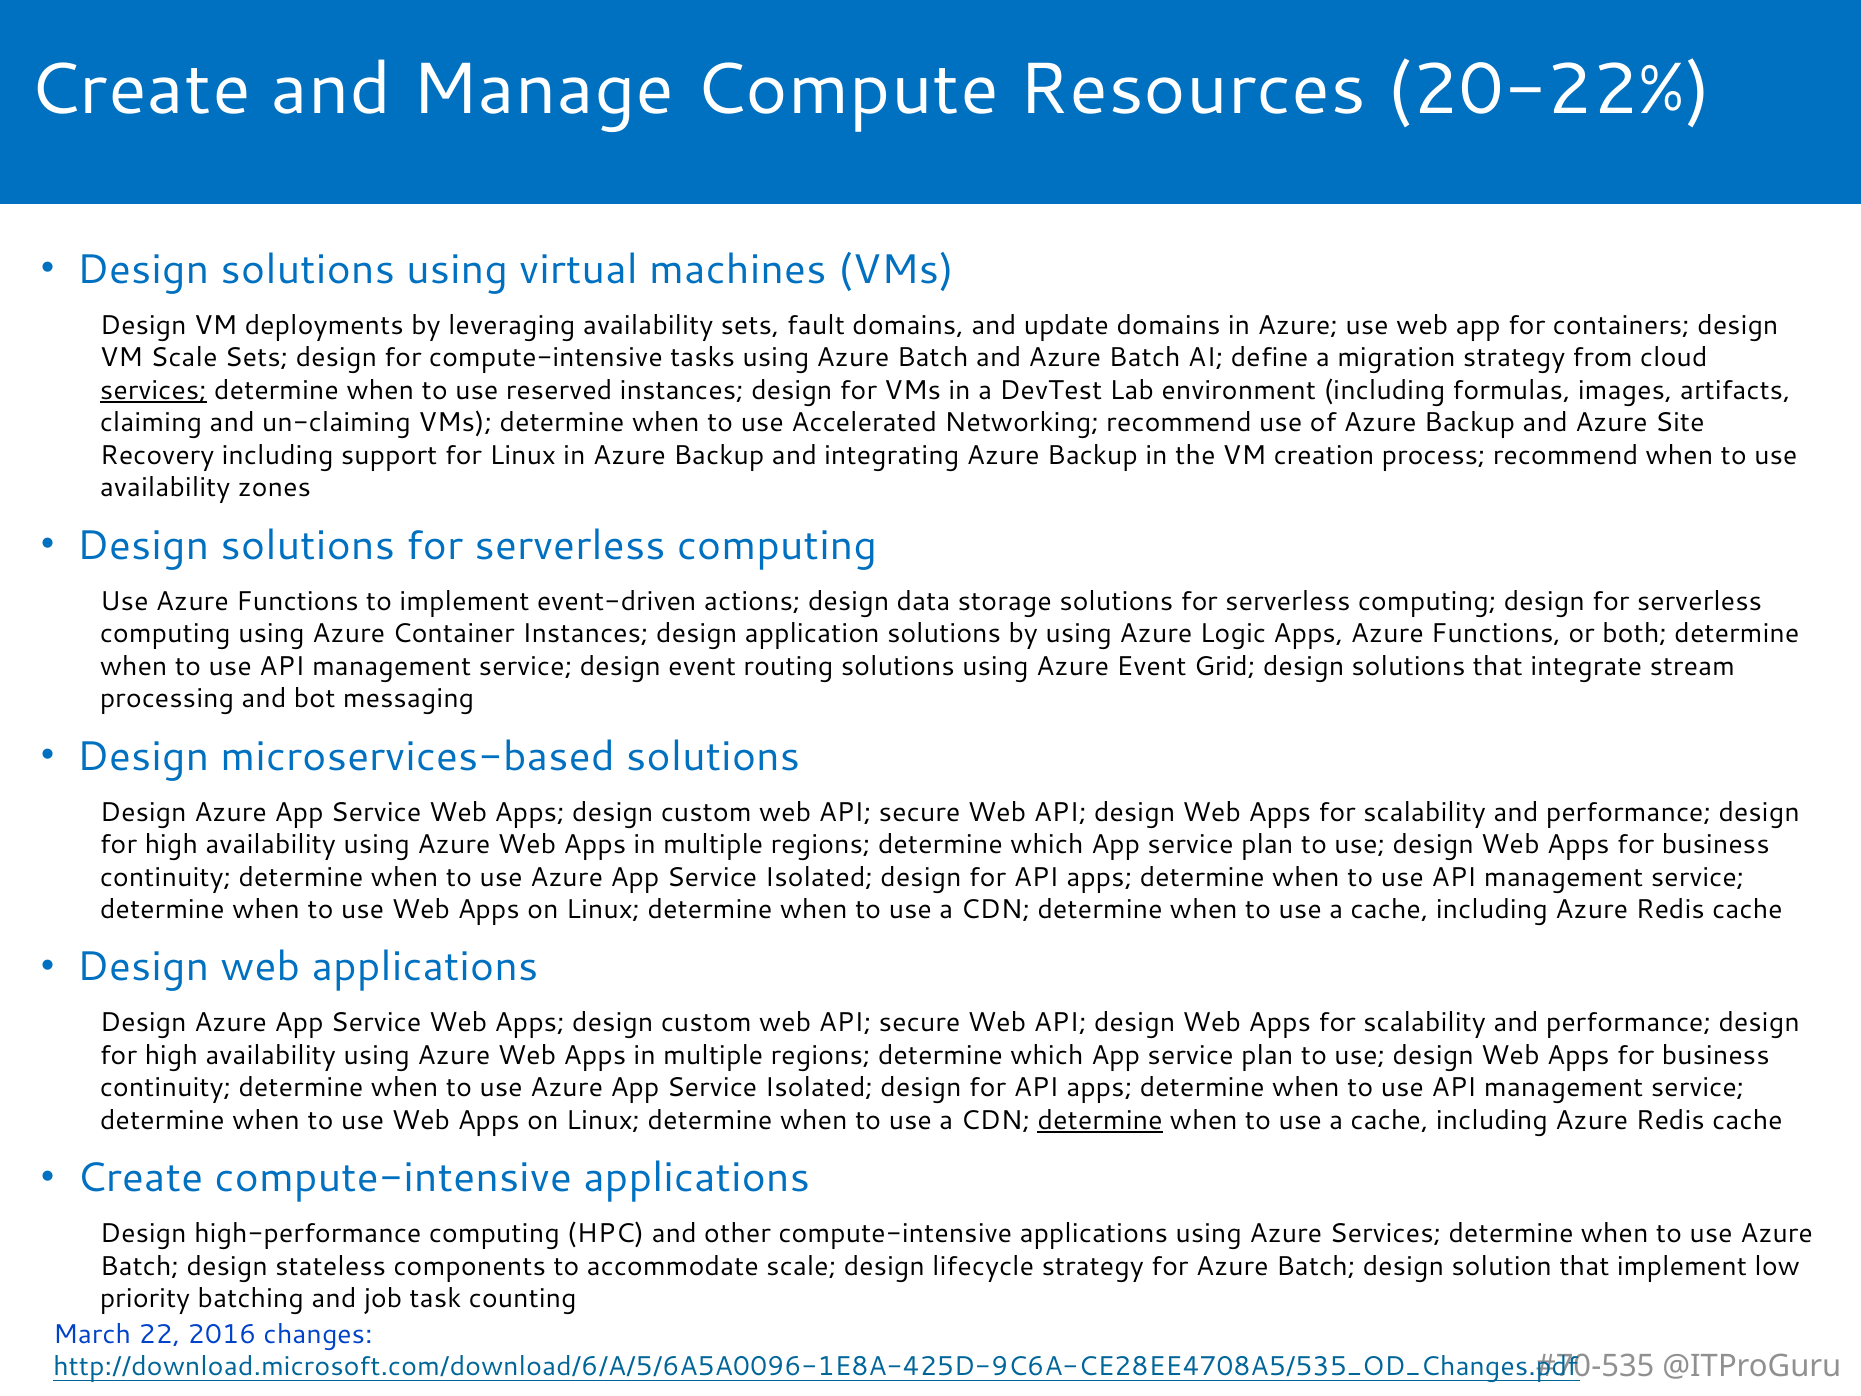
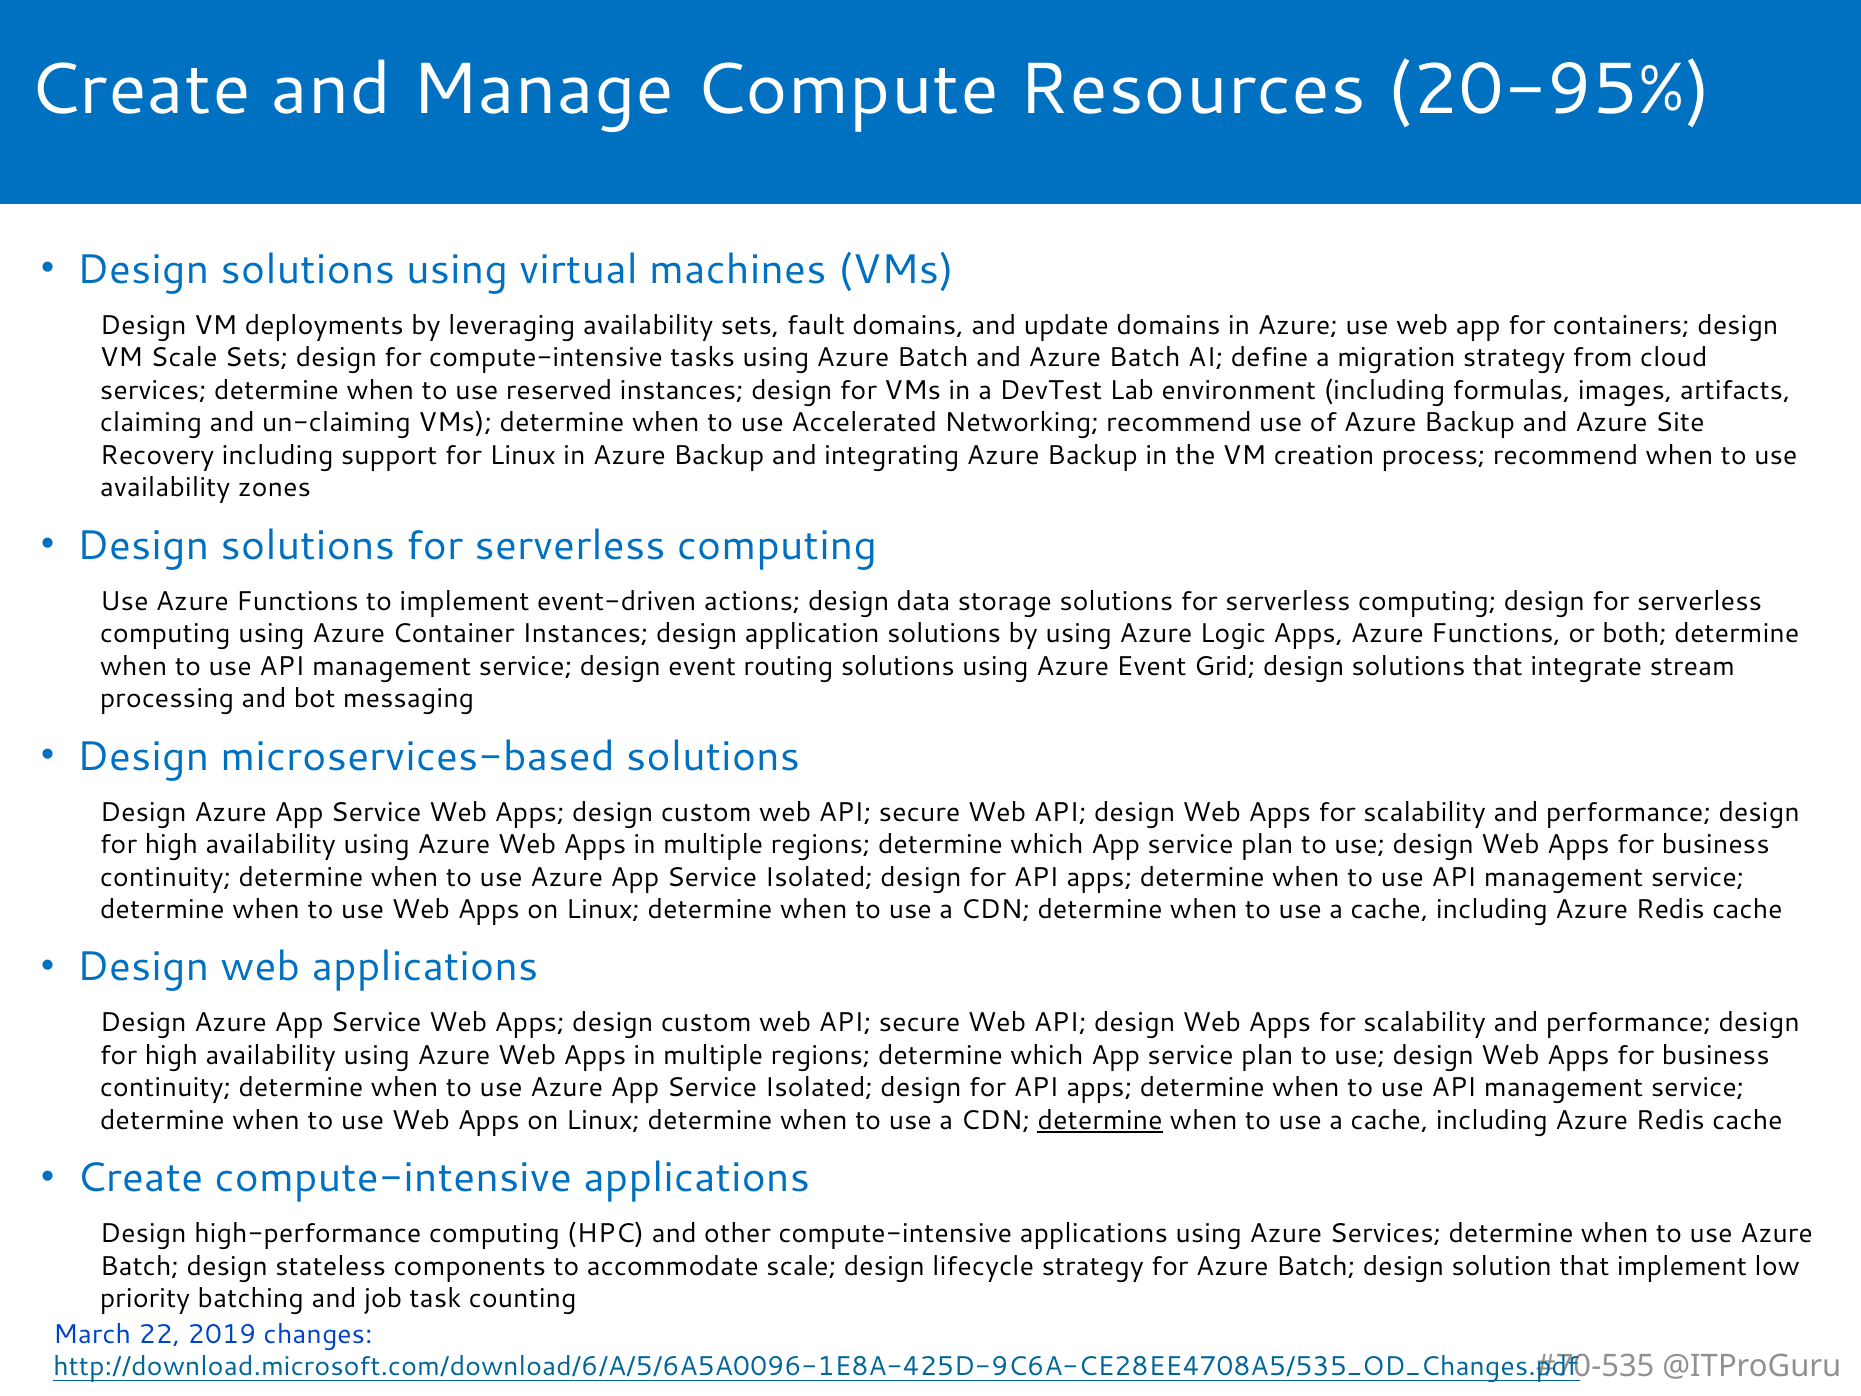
20-22%: 20-22% -> 20-95% (1549, 89)
services underline: present -> none (153, 390)
2016: 2016 -> 2019 (222, 1334)
